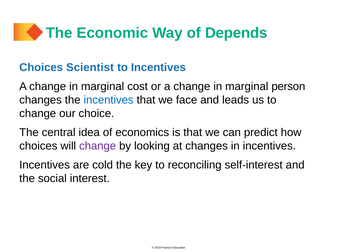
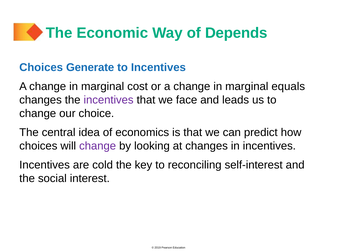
Scientist: Scientist -> Generate (90, 68)
person: person -> equals (288, 87)
incentives colour: blue -> purple (109, 100)
